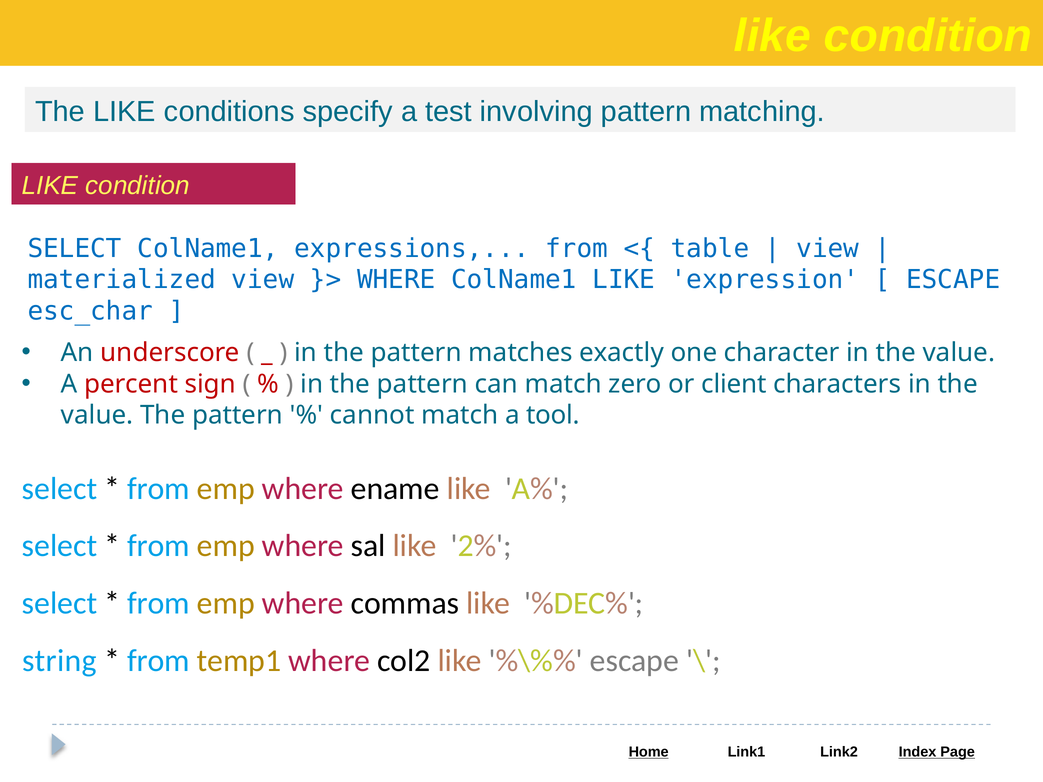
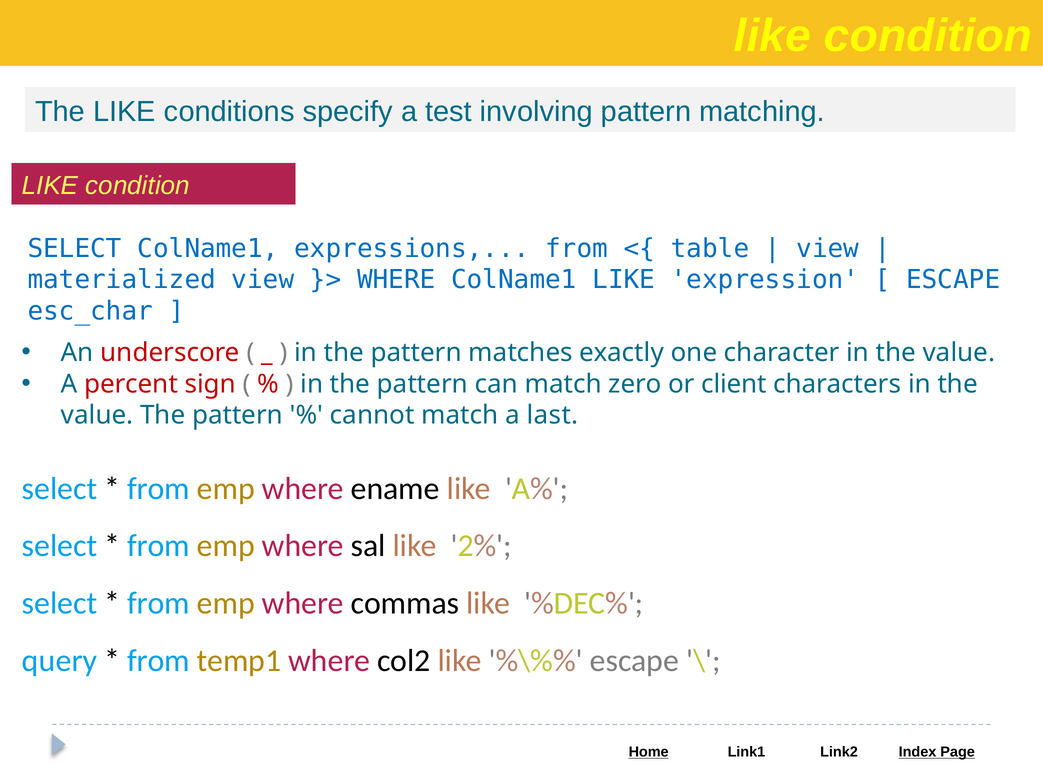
tool: tool -> last (553, 415)
string: string -> query (59, 661)
